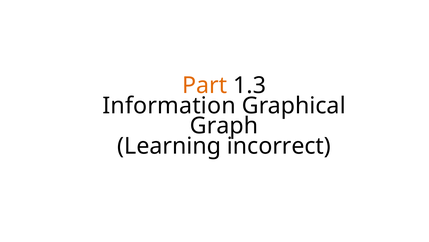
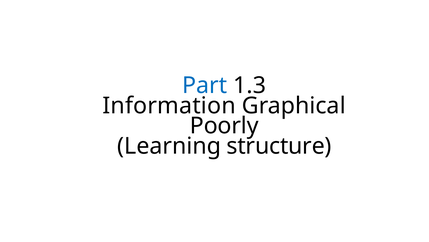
Part colour: orange -> blue (205, 85)
Graph: Graph -> Poorly (224, 126)
incorrect: incorrect -> structure (279, 146)
